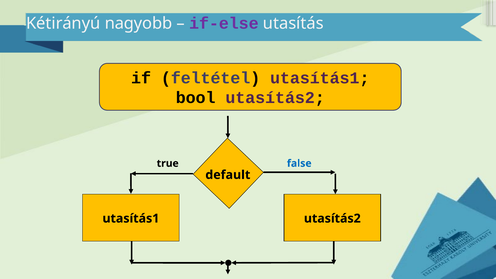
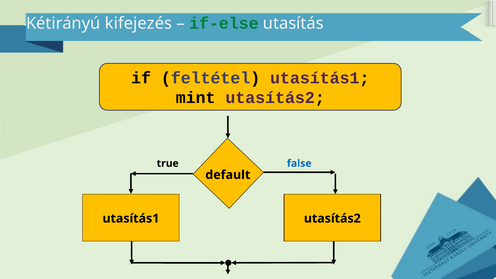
nagyobb: nagyobb -> kifejezés (138, 23)
if-else colour: purple -> green (224, 23)
bool: bool -> mint (196, 98)
